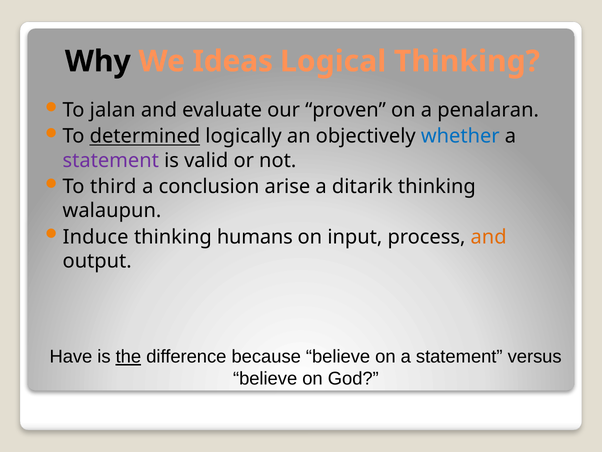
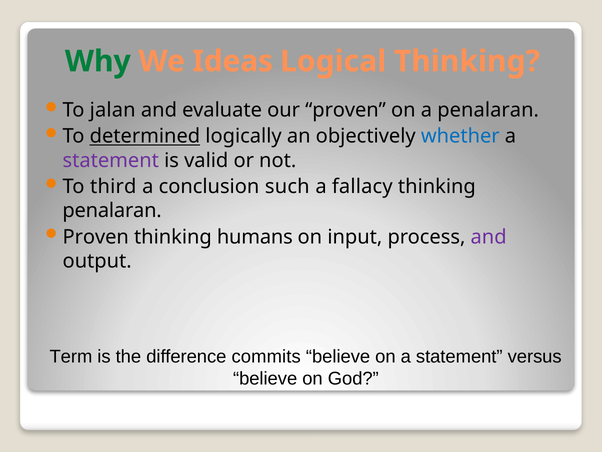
Why colour: black -> green (98, 61)
arise: arise -> such (287, 186)
ditarik: ditarik -> fallacy (362, 186)
walaupun: walaupun -> penalaran (112, 210)
Induce: Induce -> Proven (96, 237)
and colour: orange -> purple (489, 237)
Have: Have -> Term (71, 356)
the underline: present -> none (128, 356)
because: because -> commits (266, 356)
